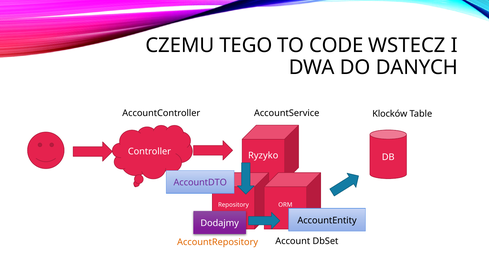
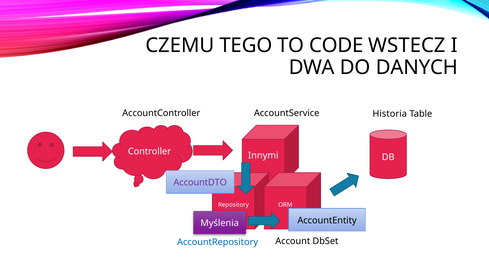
Klocków: Klocków -> Historia (390, 114)
Ryzyko: Ryzyko -> Innymi (263, 156)
Dodajmy: Dodajmy -> Myślenia (220, 223)
AccountRepository colour: orange -> blue (218, 242)
